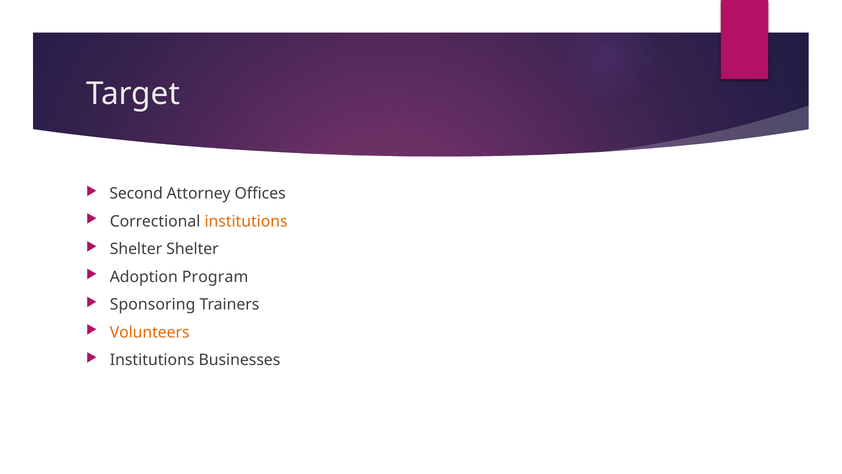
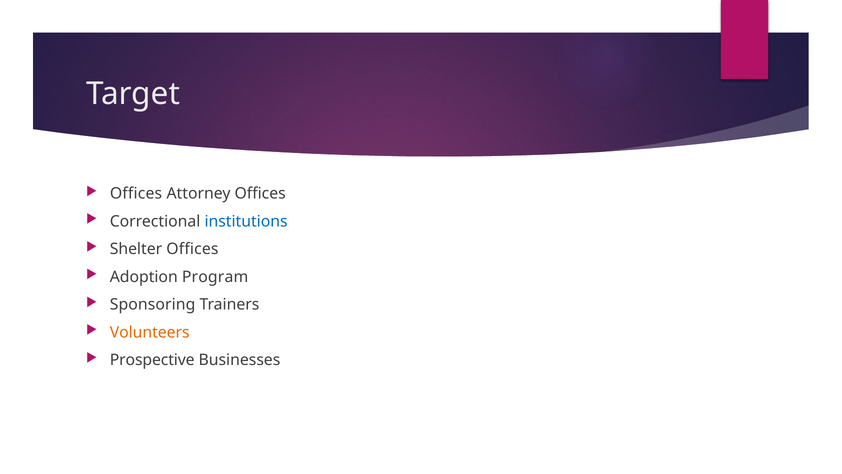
Second: Second -> Offices (136, 194)
institutions colour: orange -> blue (246, 221)
Shelter Shelter: Shelter -> Offices (192, 249)
Institutions: Institutions -> Prospective (152, 360)
